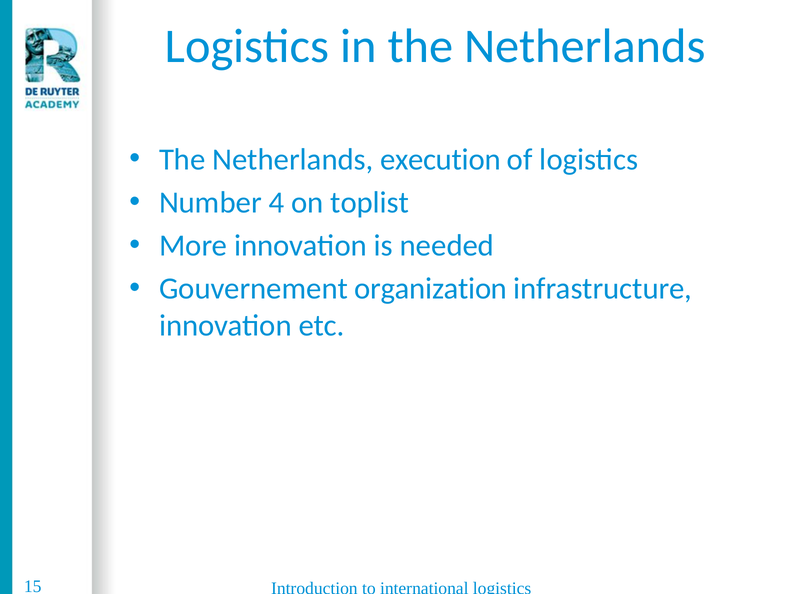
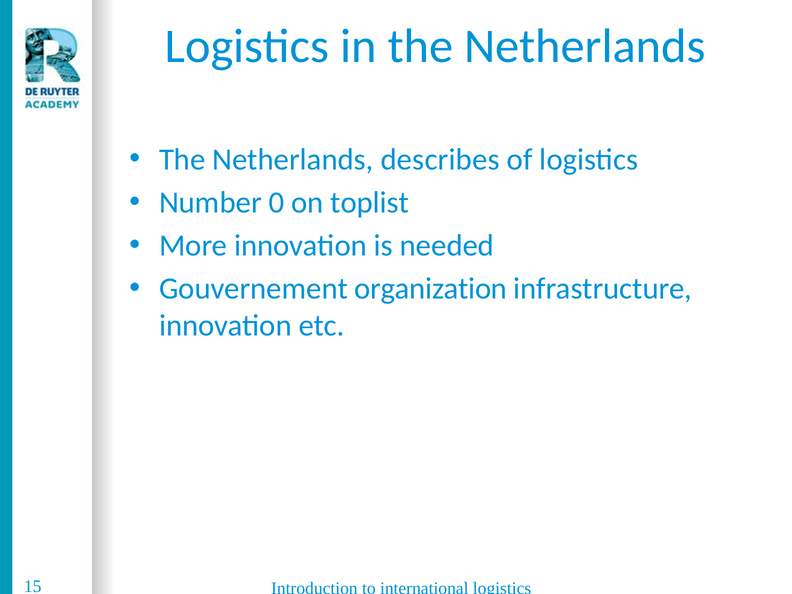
execution: execution -> describes (440, 159)
4: 4 -> 0 (277, 203)
